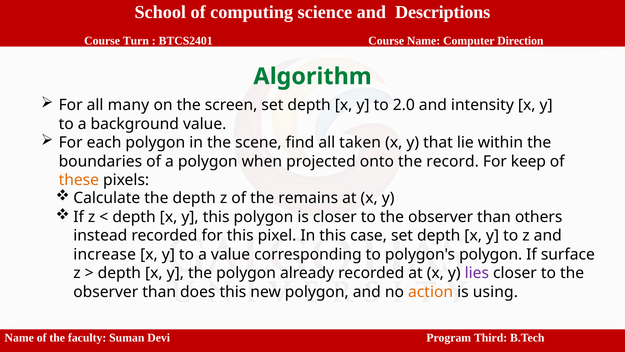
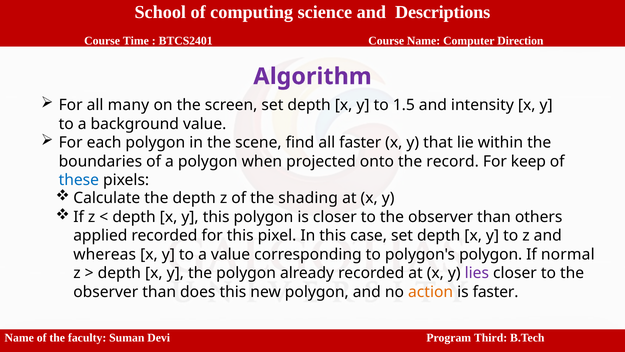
Turn: Turn -> Time (136, 41)
Algorithm colour: green -> purple (312, 76)
2.0: 2.0 -> 1.5 (404, 105)
all taken: taken -> faster (360, 143)
these colour: orange -> blue (79, 180)
remains: remains -> shading (308, 198)
instead: instead -> applied (100, 235)
increase: increase -> whereas (105, 254)
surface: surface -> normal (568, 254)
is using: using -> faster (496, 292)
